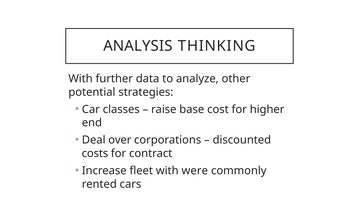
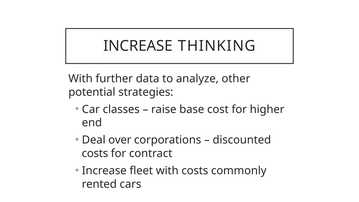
ANALYSIS: ANALYSIS -> INCREASE (138, 46)
with were: were -> costs (195, 171)
